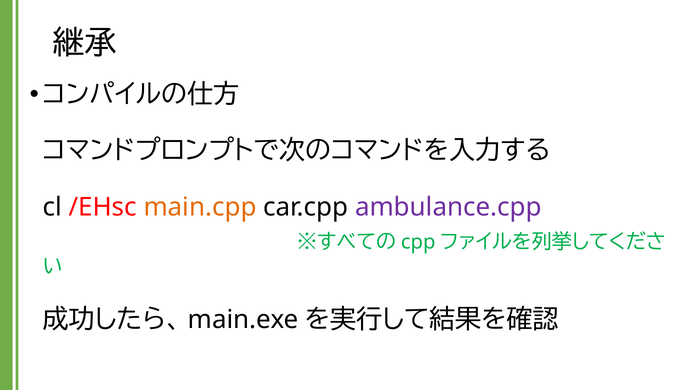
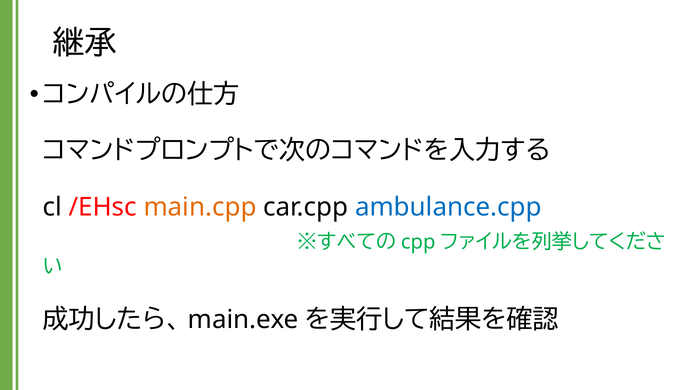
ambulance.cpp colour: purple -> blue (448, 207)
